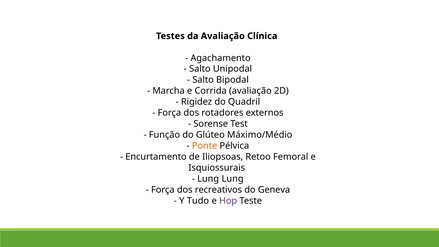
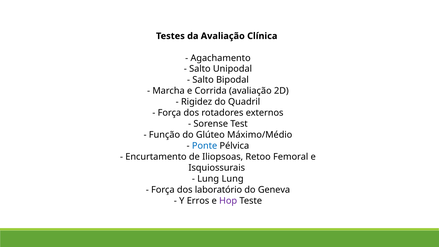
Ponte colour: orange -> blue (205, 146)
recreativos: recreativos -> laboratório (218, 190)
Tudo: Tudo -> Erros (198, 201)
